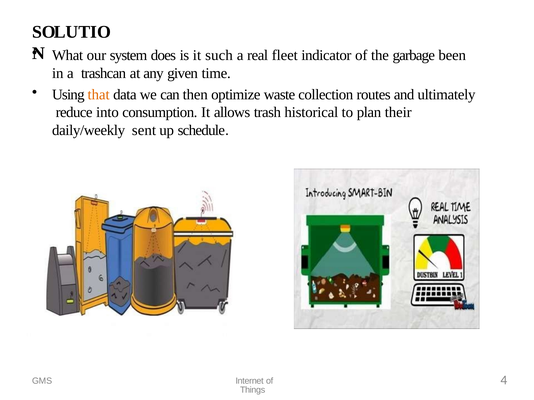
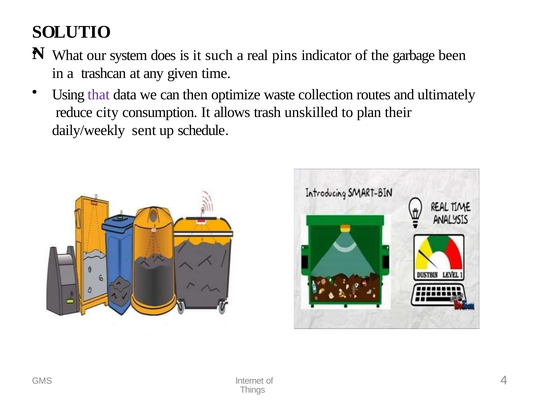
fleet: fleet -> pins (285, 55)
that colour: orange -> purple (99, 95)
into: into -> city (107, 113)
historical: historical -> unskilled (311, 113)
